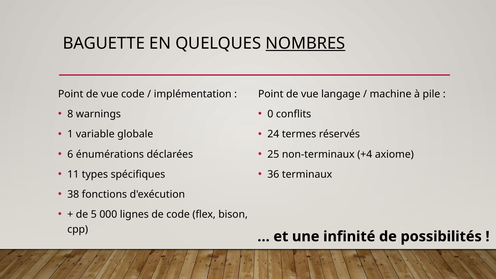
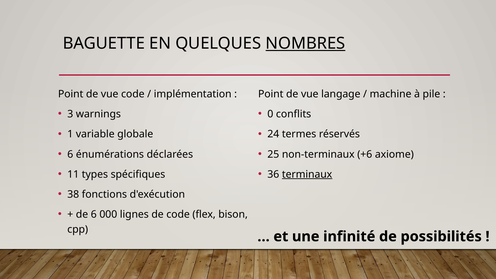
8: 8 -> 3 (70, 114)
+4: +4 -> +6 (365, 154)
terminaux underline: none -> present (307, 174)
de 5: 5 -> 6 (94, 214)
